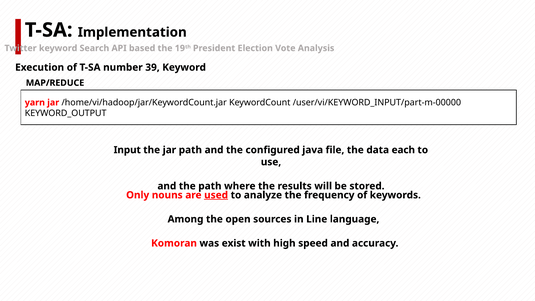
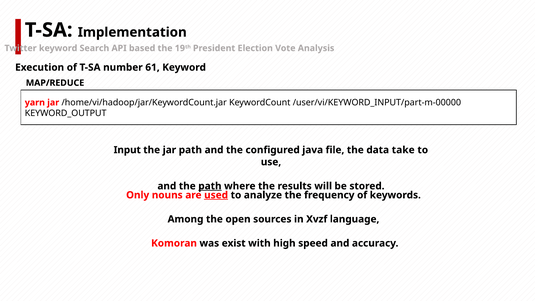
39: 39 -> 61 (152, 67)
each: each -> take (403, 150)
path underline: none -> present (210, 186)
Line: Line -> Xvzf (317, 219)
